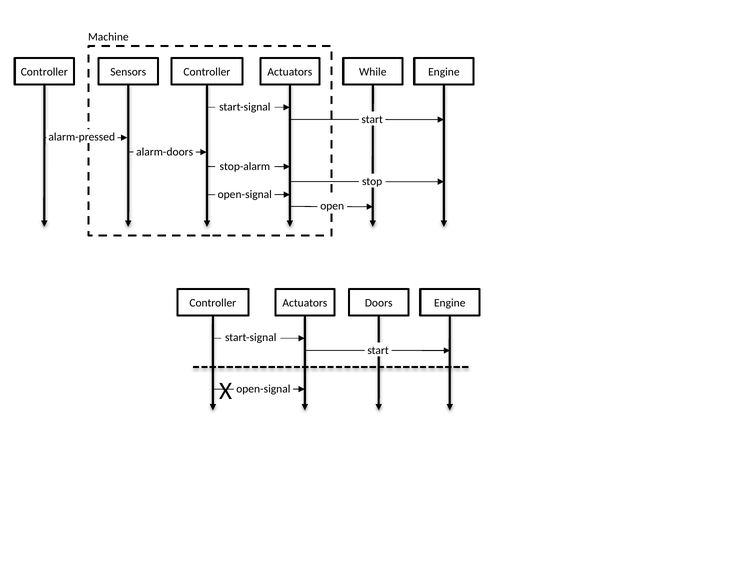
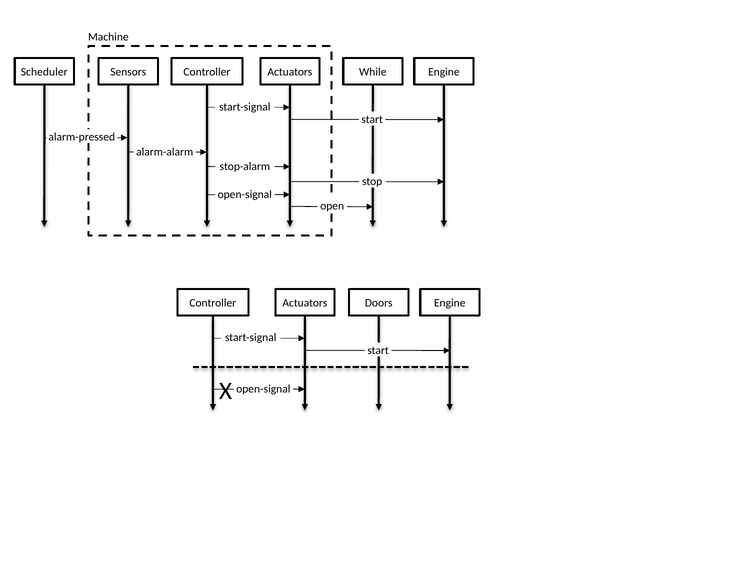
Controller: Controller -> Scheduler (44, 72)
alarm-doors: alarm-doors -> alarm-alarm (165, 152)
